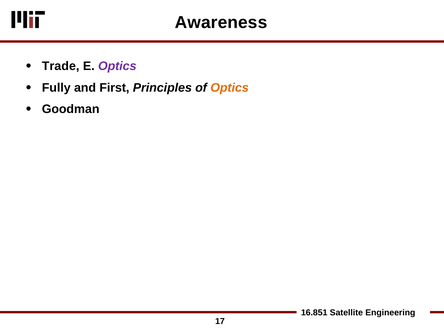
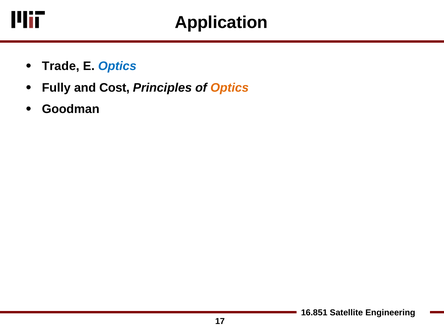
Awareness: Awareness -> Application (221, 23)
Optics colour: purple -> blue (117, 66)
First: First -> Cost (114, 88)
